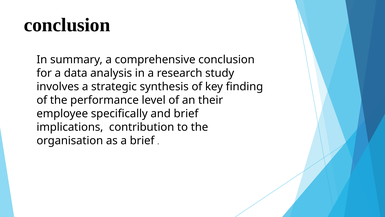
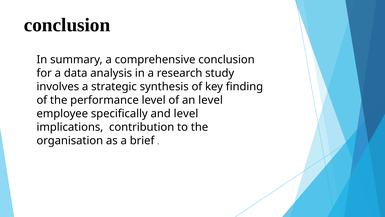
an their: their -> level (211, 100)
and brief: brief -> level (186, 113)
